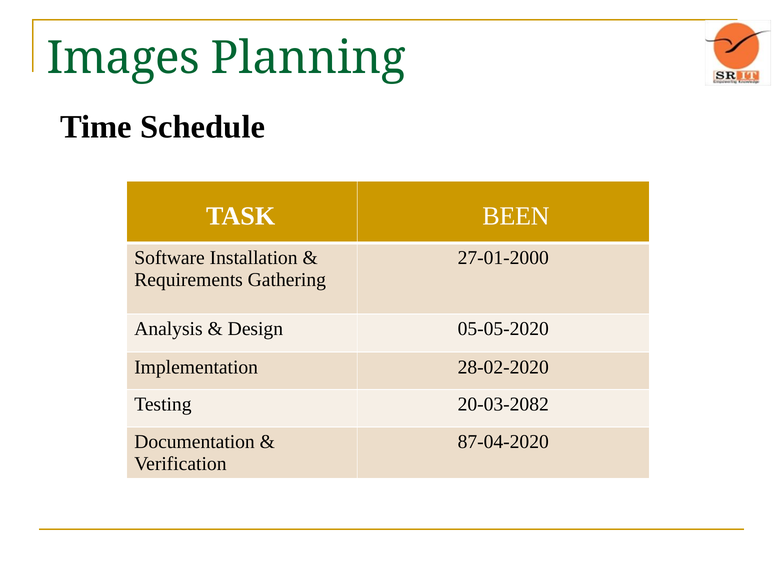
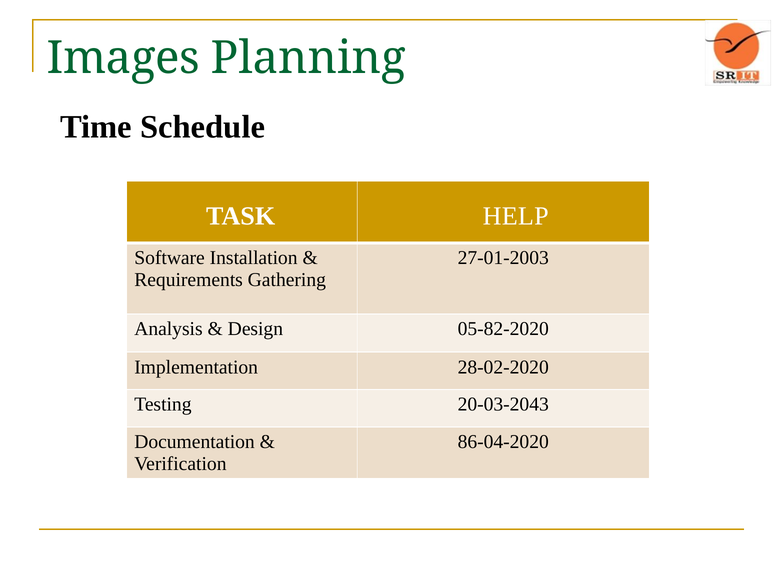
BEEN: BEEN -> HELP (516, 216)
27-01-2000: 27-01-2000 -> 27-01-2003 (503, 258)
05-05-2020: 05-05-2020 -> 05-82-2020 (503, 328)
20-03-2082: 20-03-2082 -> 20-03-2043 (503, 404)
87-04-2020: 87-04-2020 -> 86-04-2020 (503, 441)
